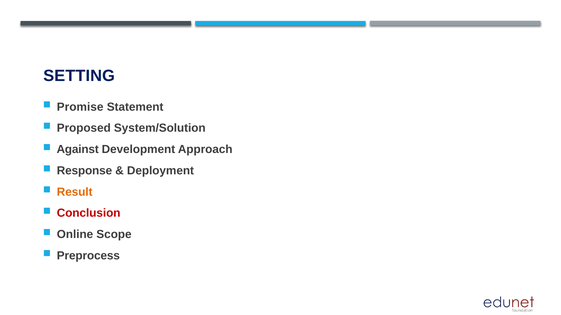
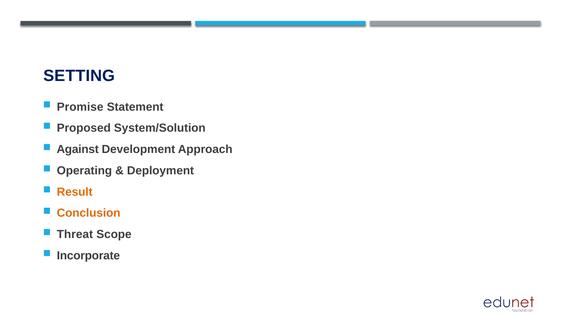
Response: Response -> Operating (84, 171)
Conclusion colour: red -> orange (89, 213)
Online: Online -> Threat (75, 235)
Preprocess: Preprocess -> Incorporate (88, 256)
